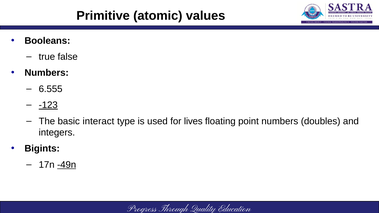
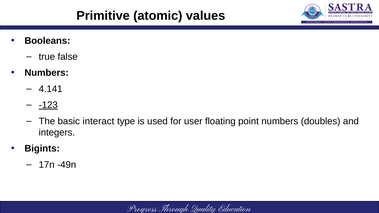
6.555: 6.555 -> 4.141 (51, 89)
lives: lives -> user (193, 121)
-49n underline: present -> none (67, 165)
